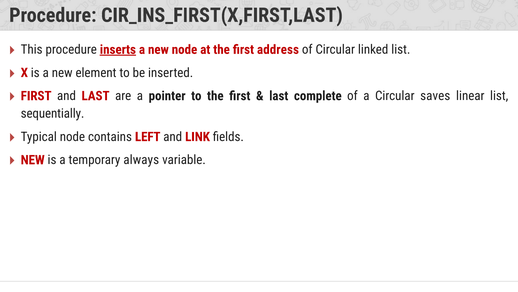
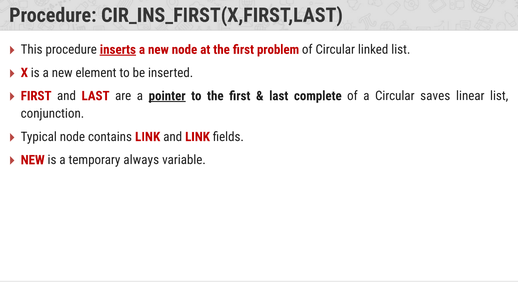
address: address -> problem (278, 49)
pointer underline: none -> present (167, 96)
sequentially: sequentially -> conjunction (52, 113)
contains LEFT: LEFT -> LINK (148, 137)
